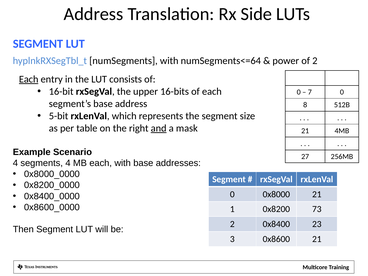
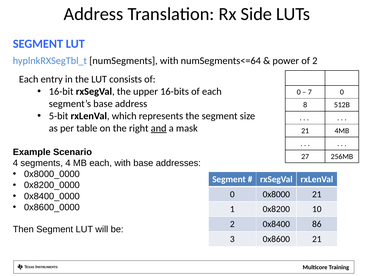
Each underline: present -> none (29, 79)
73: 73 -> 10 (317, 209)
23: 23 -> 86 (317, 224)
